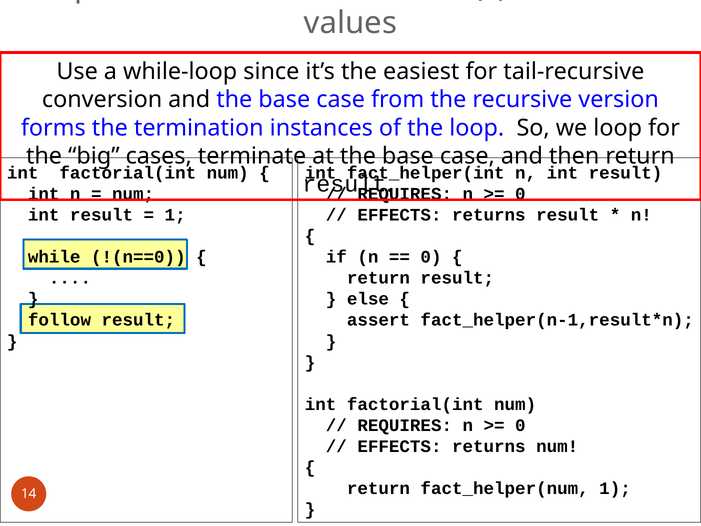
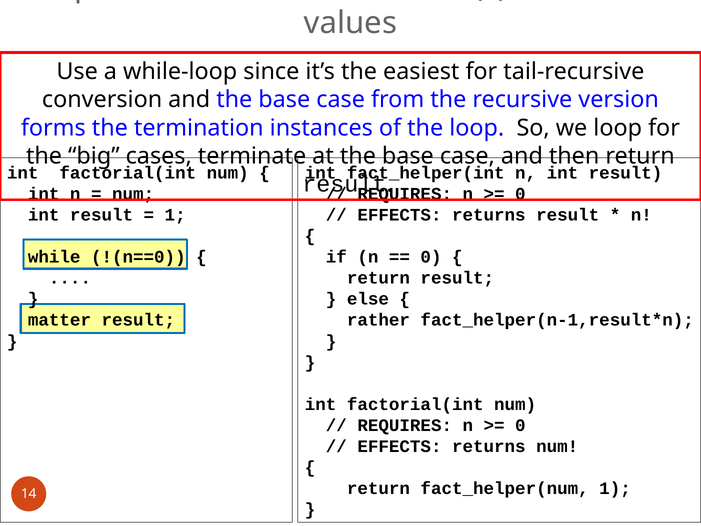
follow: follow -> matter (59, 320)
assert: assert -> rather (378, 320)
